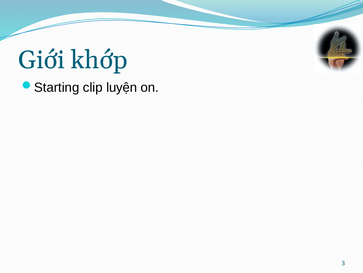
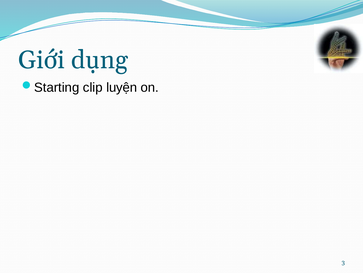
khớp: khớp -> dụng (99, 60)
